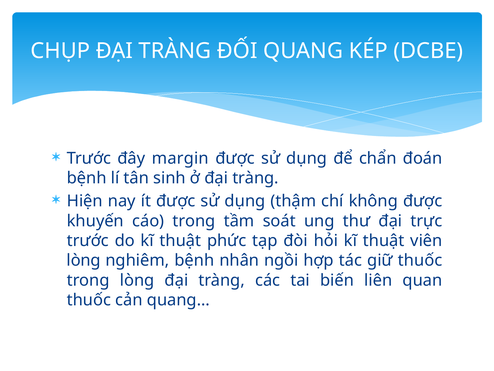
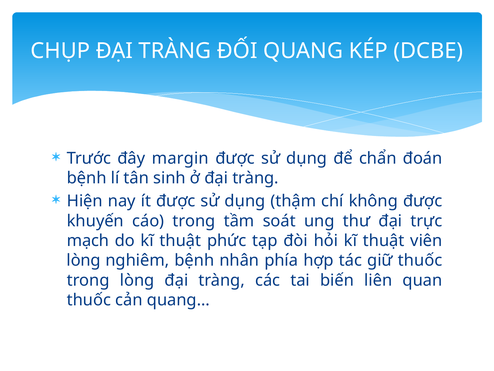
trước: trước -> mạch (88, 240)
ngồi: ngồi -> phía (281, 260)
